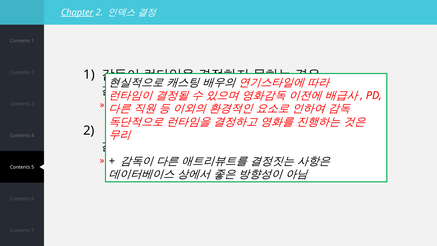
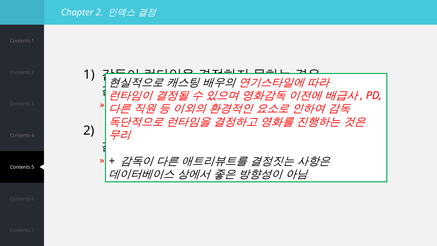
Chapter underline: present -> none (77, 12)
